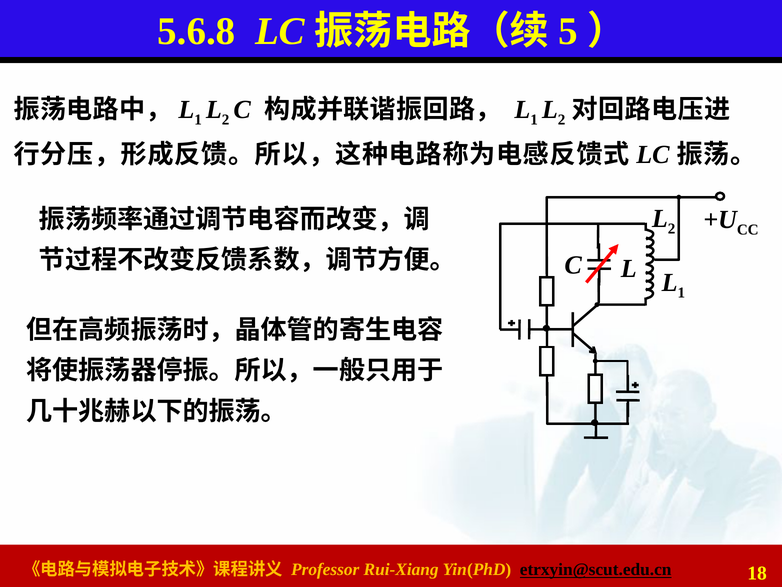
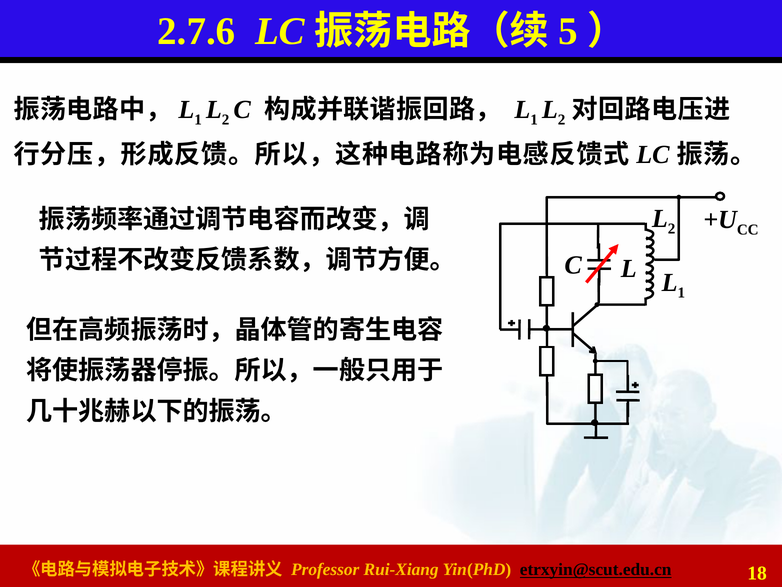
5.6.8: 5.6.8 -> 2.7.6 (196, 31)
